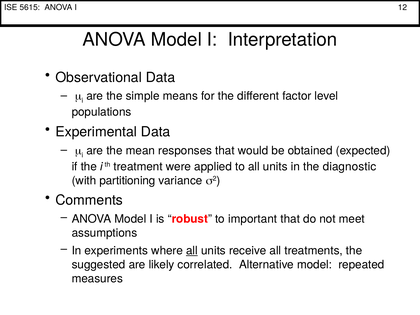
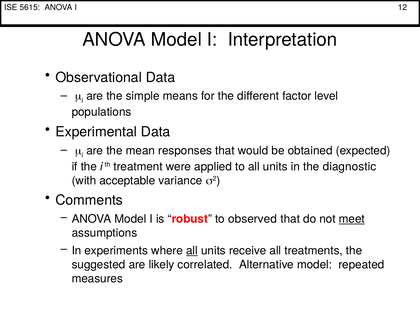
partitioning: partitioning -> acceptable (127, 181)
important: important -> observed (253, 219)
meet underline: none -> present (352, 219)
